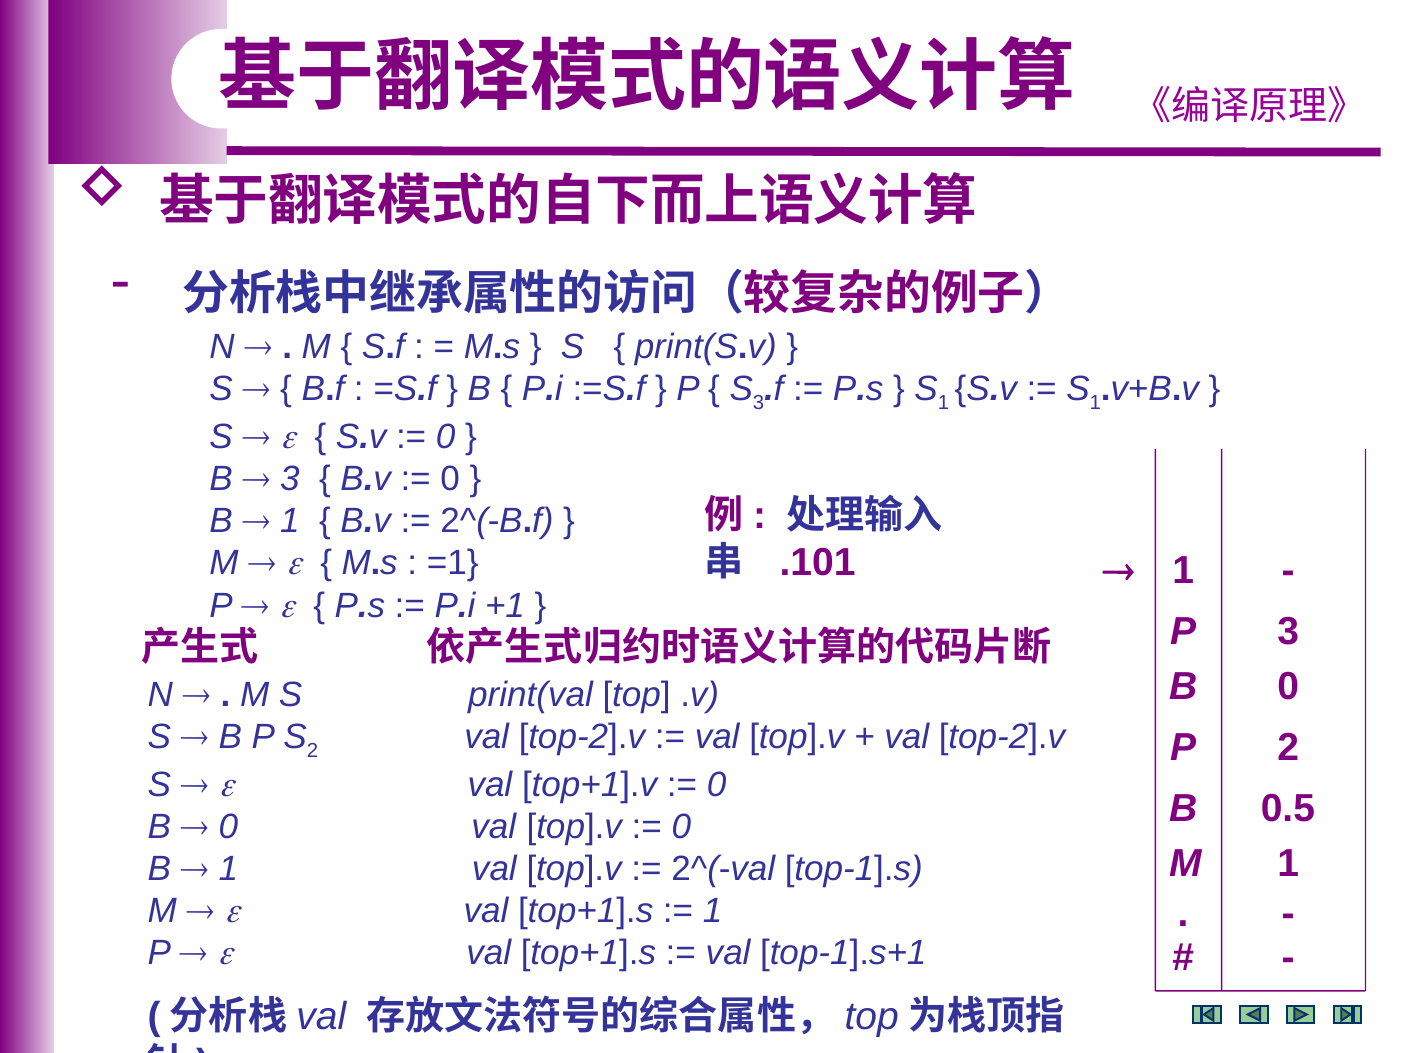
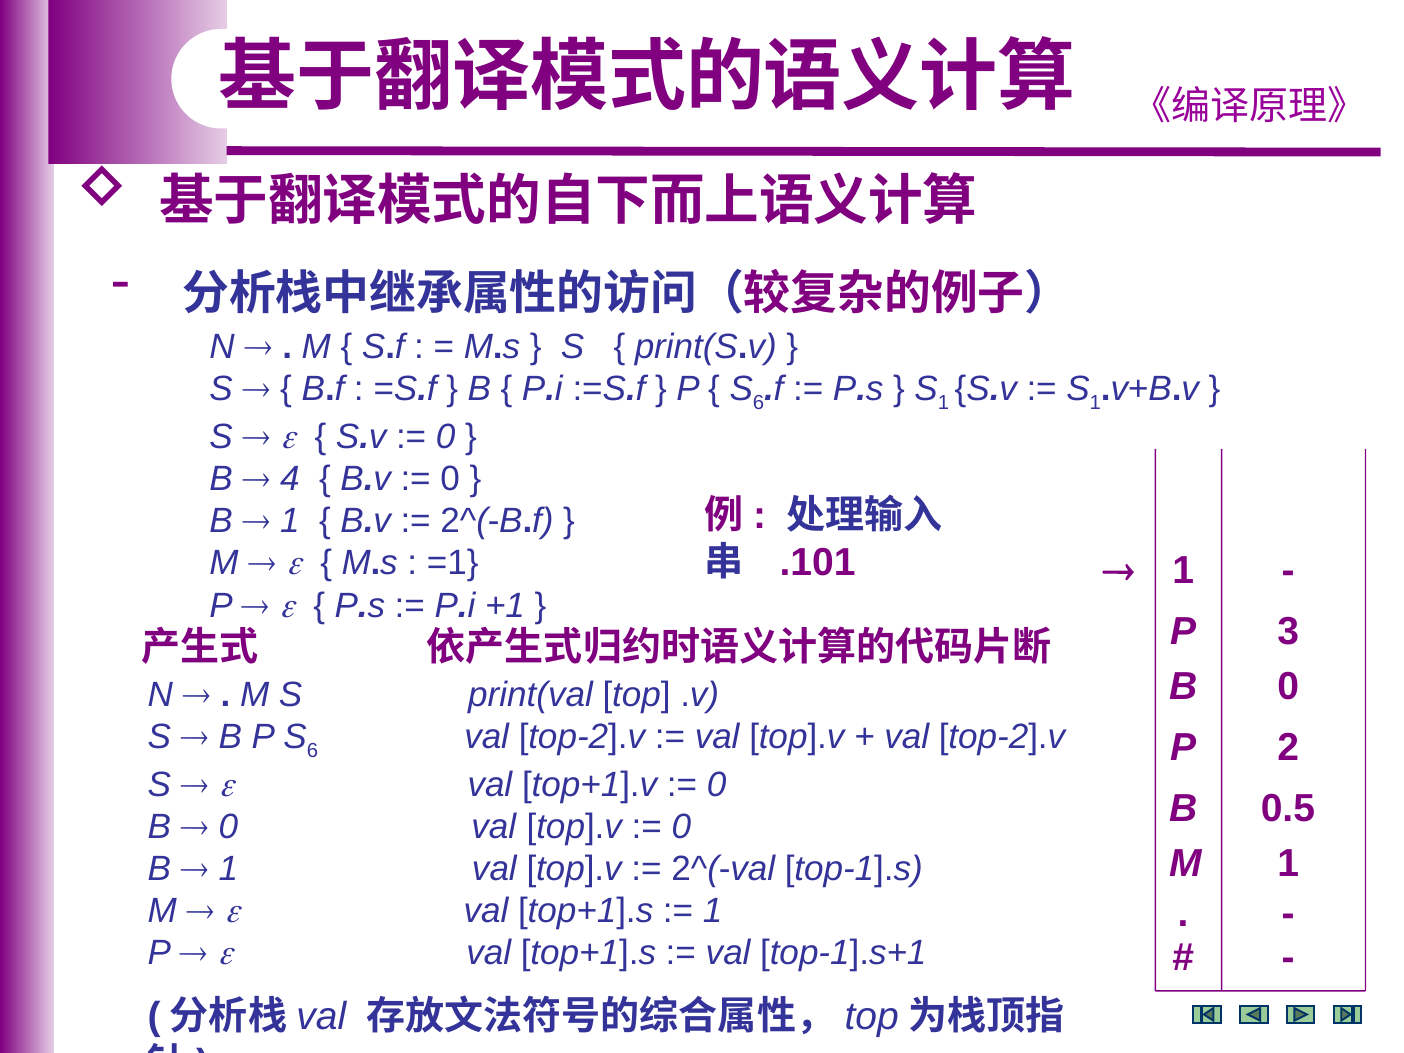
3: 3 -> 6 (759, 403)
3: 3 -> 4 (290, 479)
P S 2: 2 -> 6 (312, 750)
